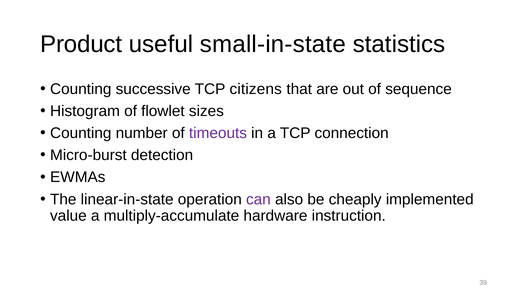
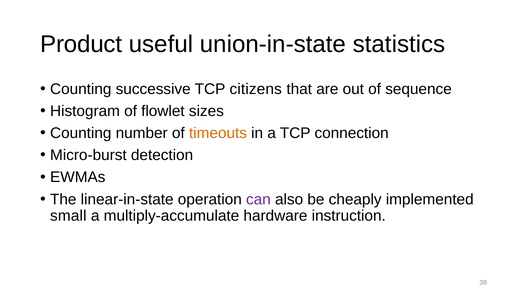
small-in-state: small-in-state -> union-in-state (273, 44)
timeouts colour: purple -> orange (218, 133)
value: value -> small (68, 216)
